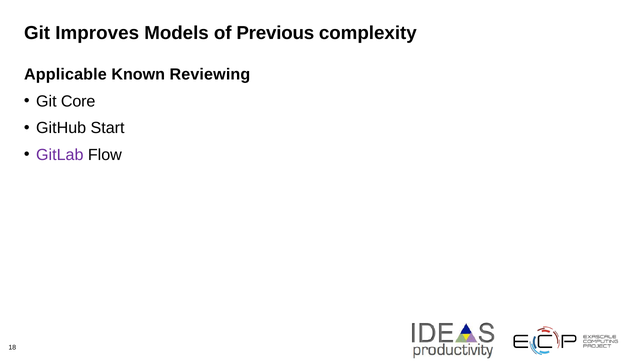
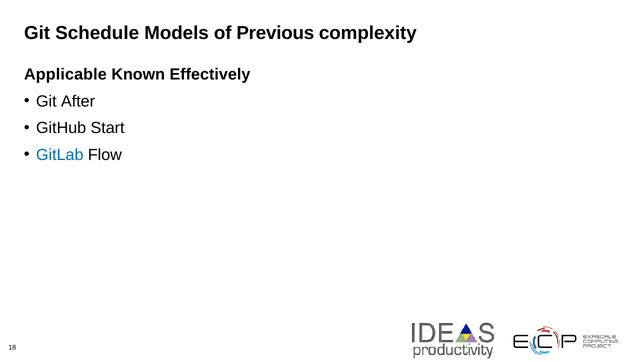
Improves: Improves -> Schedule (97, 33)
Reviewing: Reviewing -> Effectively (210, 74)
Core: Core -> After (78, 101)
GitLab colour: purple -> blue (60, 155)
